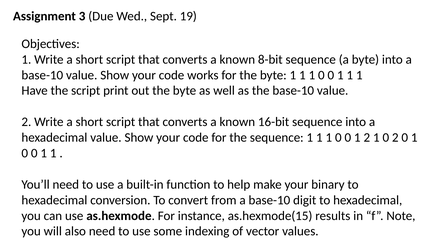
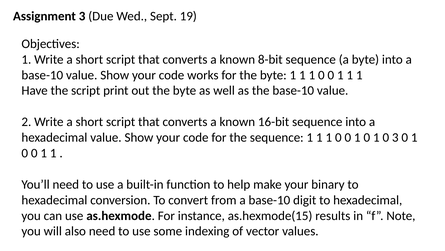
0 0 1 2: 2 -> 0 (367, 137)
0 2: 2 -> 3 (395, 137)
